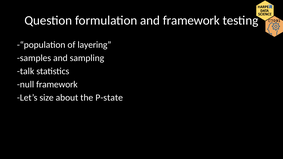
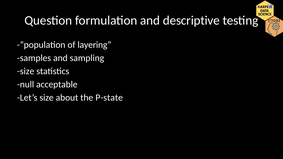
and framework: framework -> descriptive (191, 21)
talk: talk -> size (26, 71)
null framework: framework -> acceptable (57, 84)
